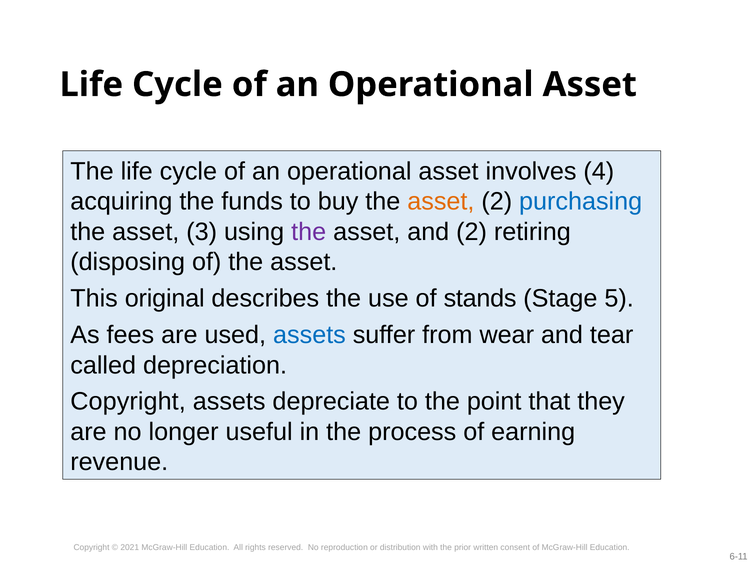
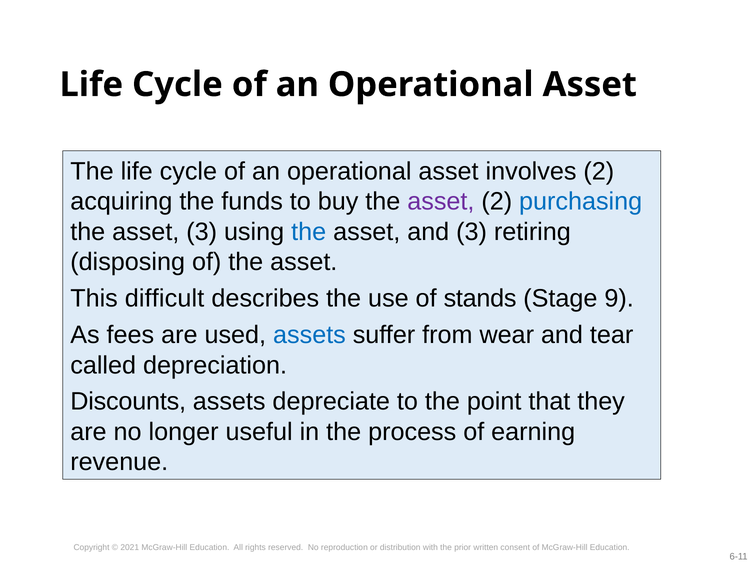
involves 4: 4 -> 2 (599, 172)
asset colour: orange -> purple (441, 202)
the colour: purple -> blue (309, 232)
and 2: 2 -> 3 (472, 232)
original: original -> difficult (165, 299)
5: 5 -> 9 (619, 299)
Copyright: Copyright -> Discounts (128, 402)
